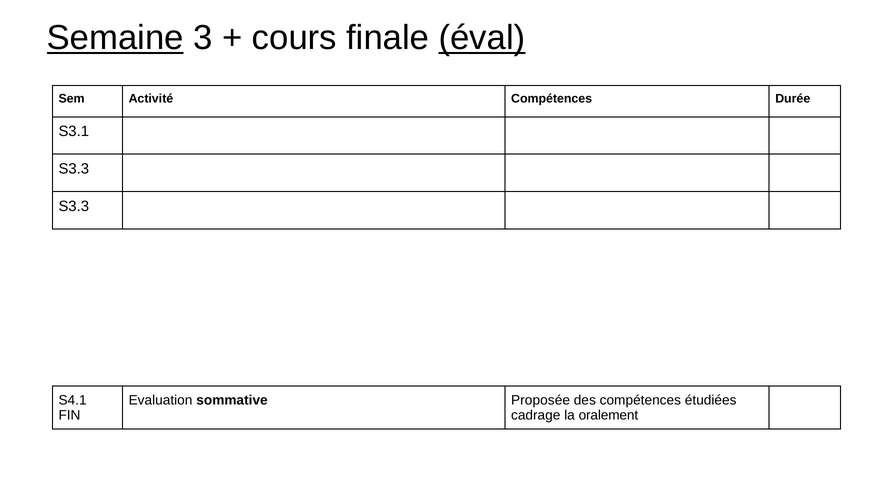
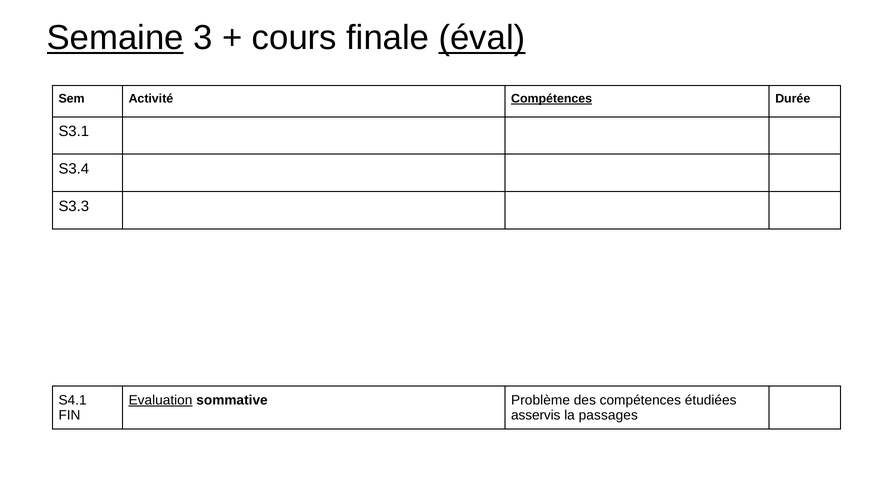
Compétences underline: none -> present (552, 99)
S3.3: S3.3 -> S3.4 (74, 169)
Evaluation underline: none -> present (161, 400)
Proposée: Proposée -> Problème (541, 400)
cadrage: cadrage -> asservis (536, 415)
oralement: oralement -> passages (608, 415)
